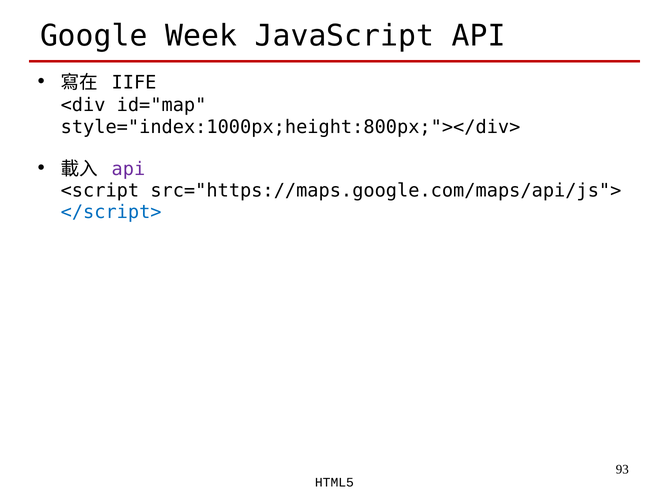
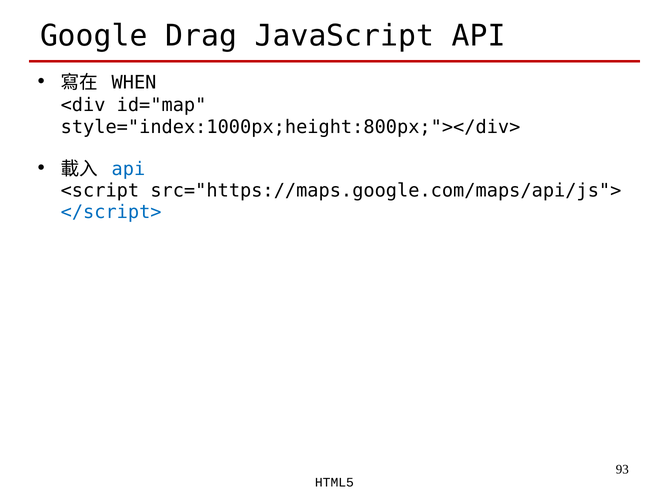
Week: Week -> Drag (201, 36)
IIFE: IIFE -> WHEN (134, 83)
api colour: purple -> blue (128, 169)
